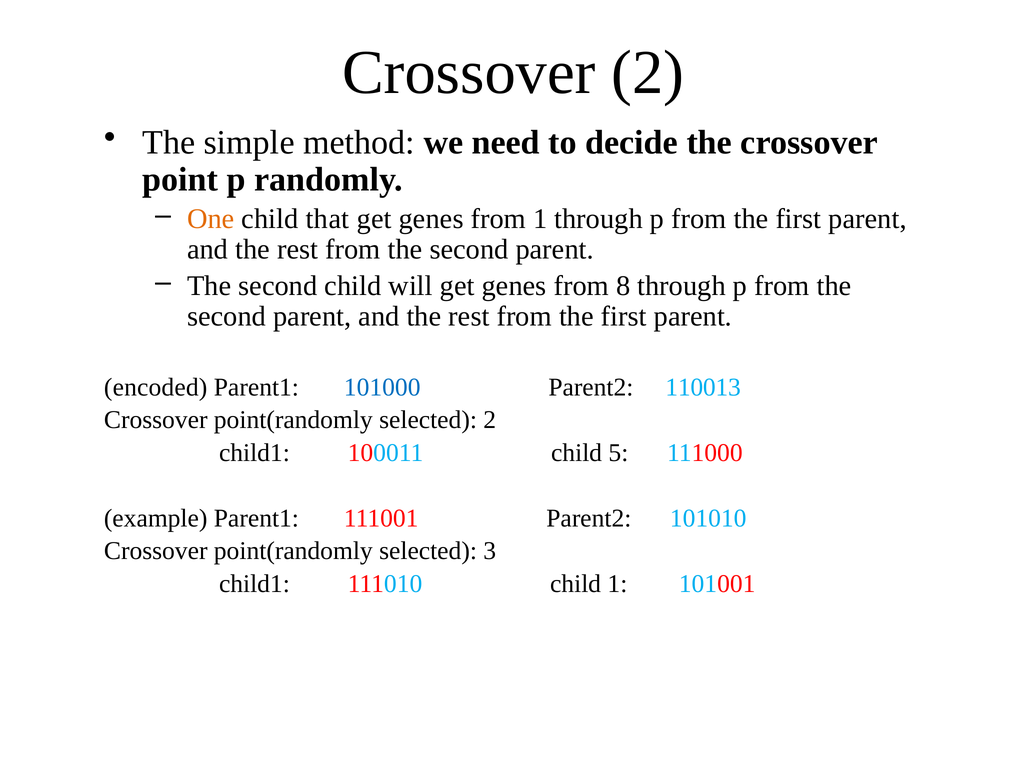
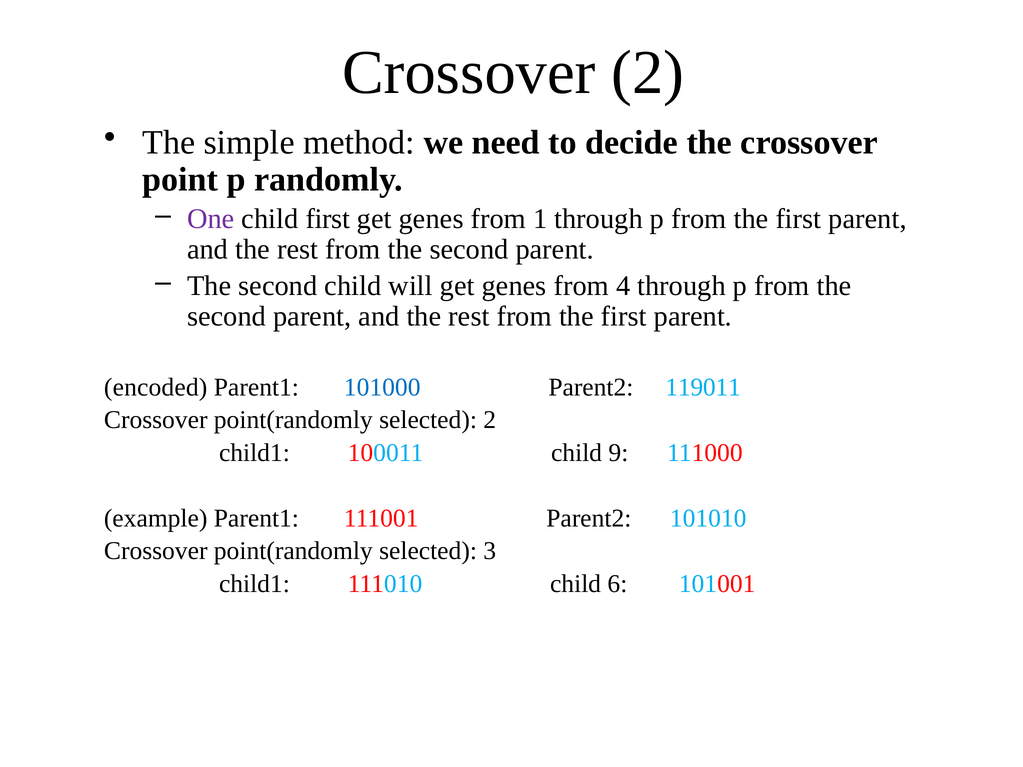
One colour: orange -> purple (211, 219)
child that: that -> first (328, 219)
8: 8 -> 4 (623, 286)
110013: 110013 -> 119011 (703, 387)
5: 5 -> 9 (618, 453)
child 1: 1 -> 6 (617, 584)
